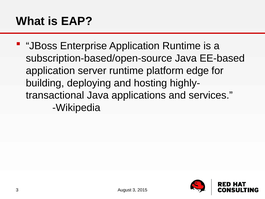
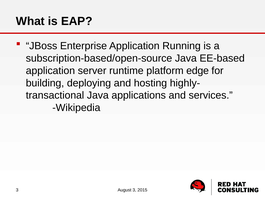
Application Runtime: Runtime -> Running (182, 46)
